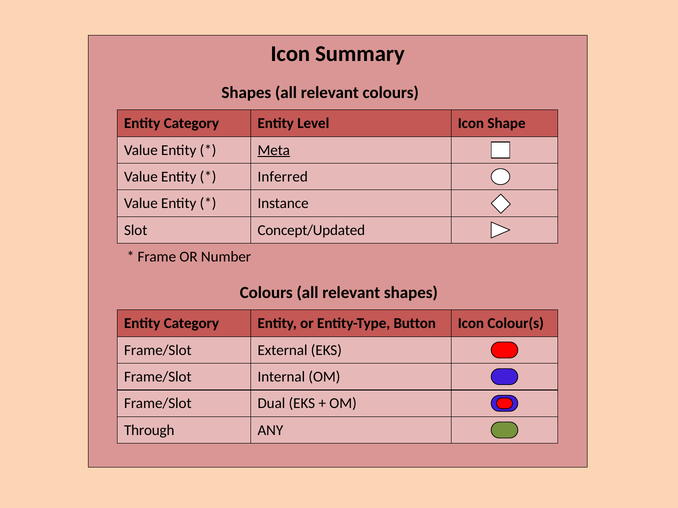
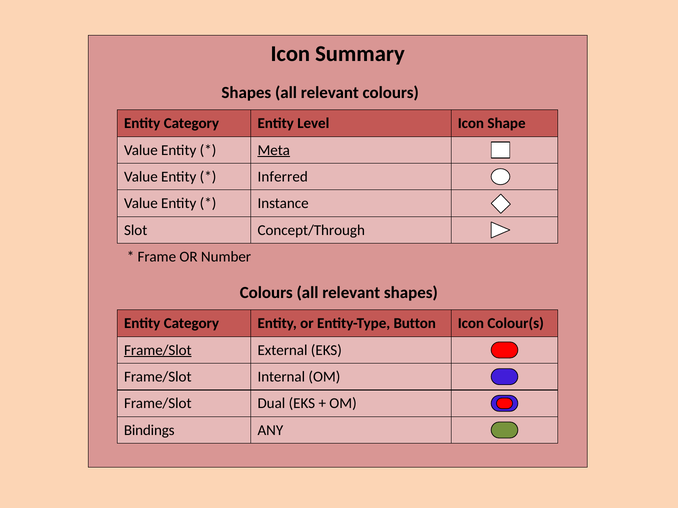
Concept/Updated: Concept/Updated -> Concept/Through (311, 230)
Frame/Slot underline: none -> present (158, 350)
Through: Through -> Bindings (149, 431)
